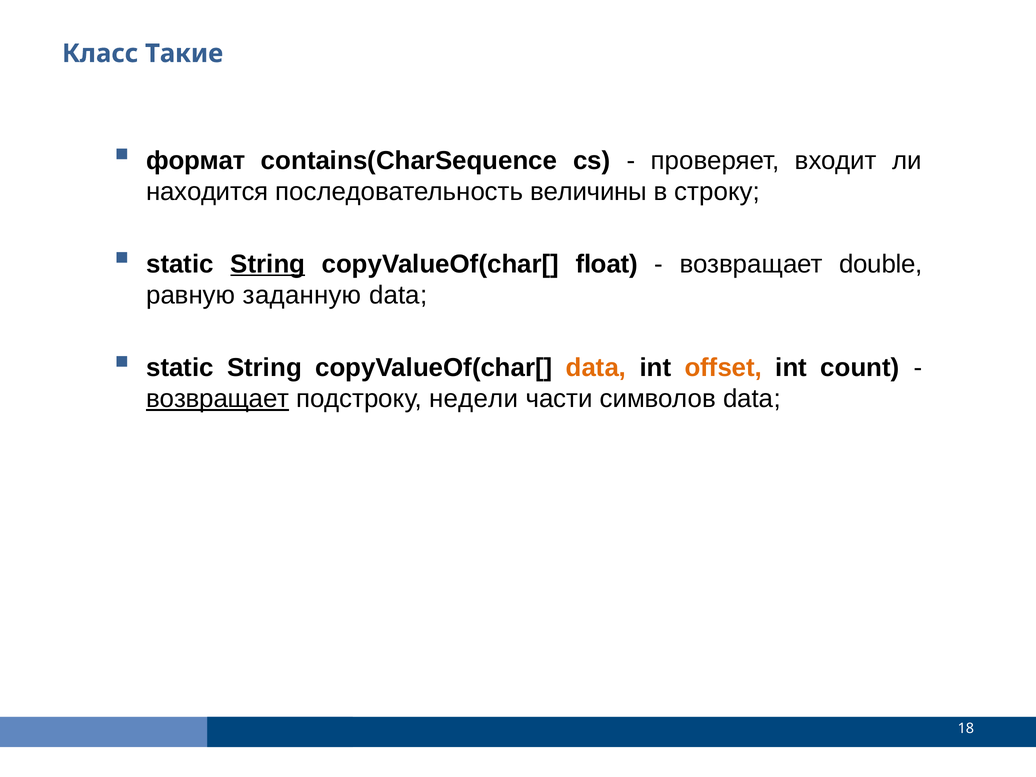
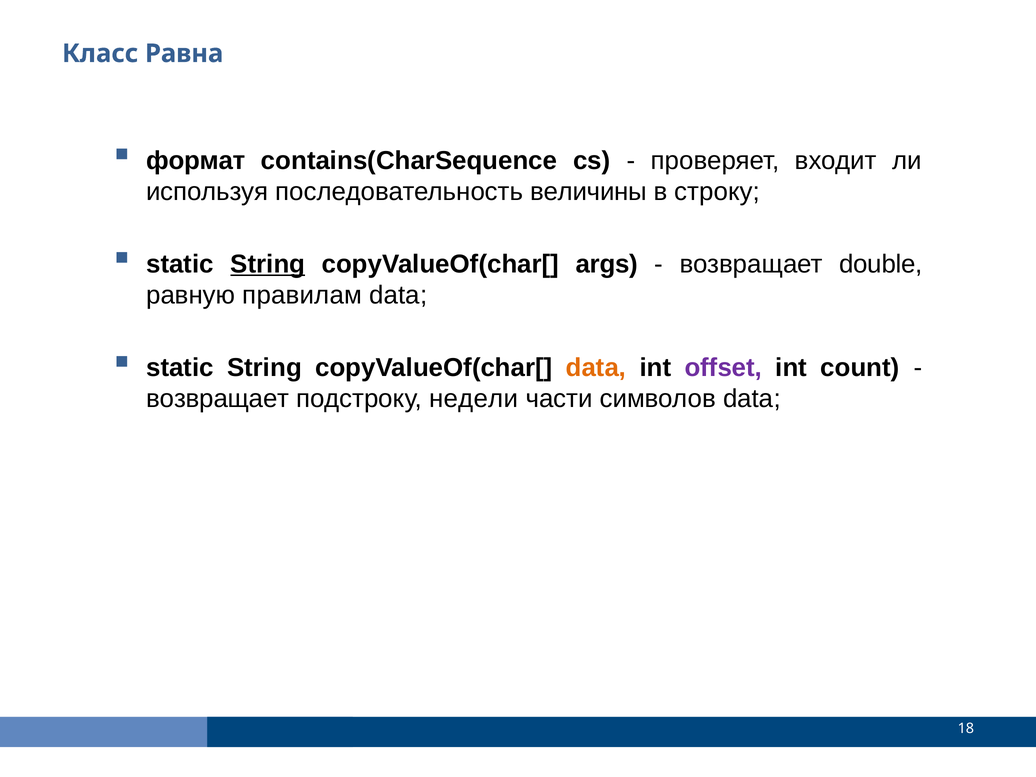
Такие: Такие -> Равна (184, 54)
находится: находится -> используя (207, 192)
float: float -> args (607, 264)
заданную: заданную -> правилам (302, 295)
offset colour: orange -> purple (723, 368)
возвращает underline: present -> none (218, 399)
